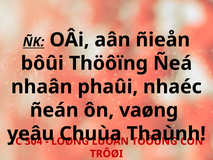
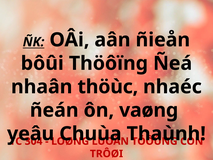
phaûi: phaûi -> thöùc (108, 87)
